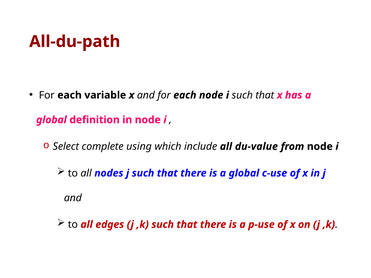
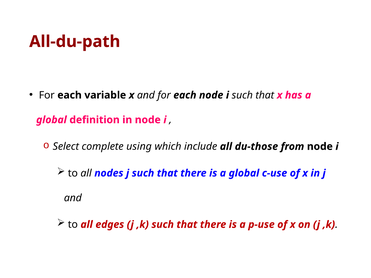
du-value: du-value -> du-those (256, 147)
